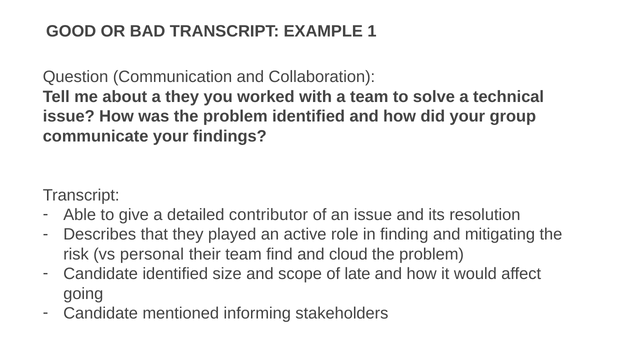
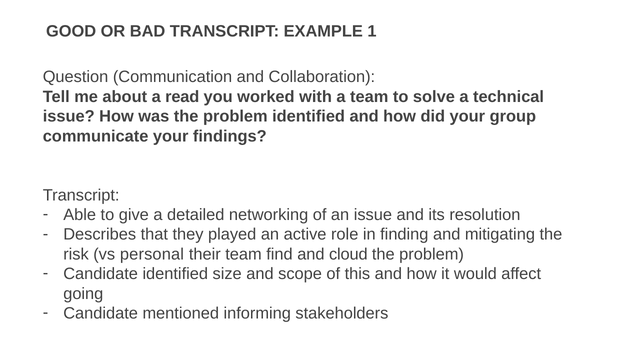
a they: they -> read (182, 97)
contributor: contributor -> networking (269, 215)
late: late -> this (357, 274)
